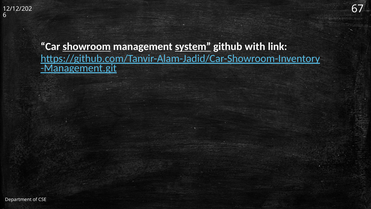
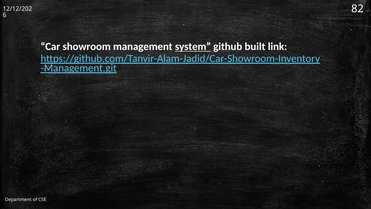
67: 67 -> 82 (357, 9)
showroom underline: present -> none (87, 47)
with: with -> built (255, 47)
